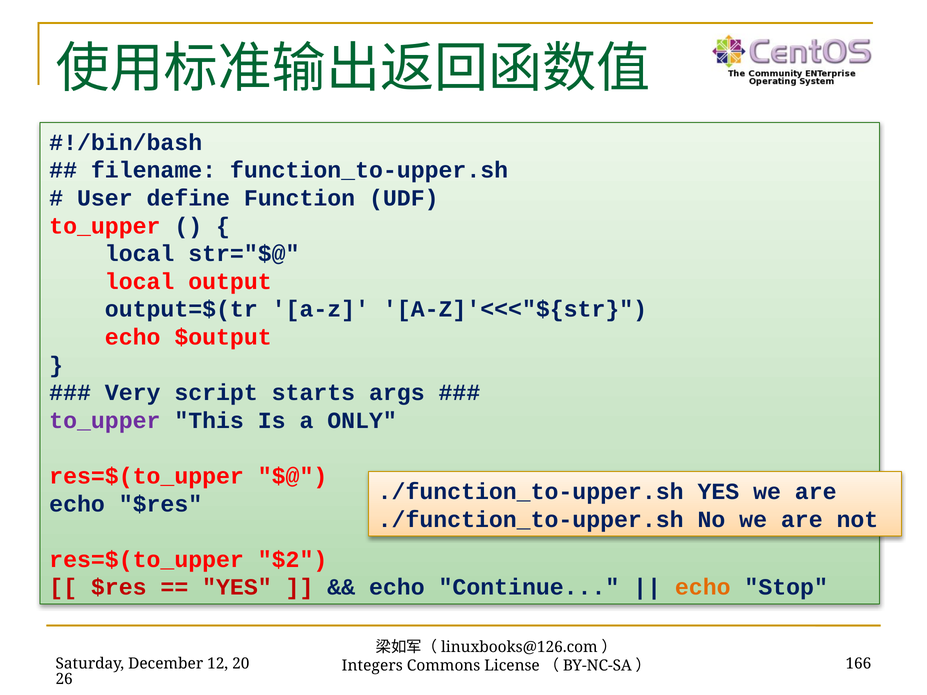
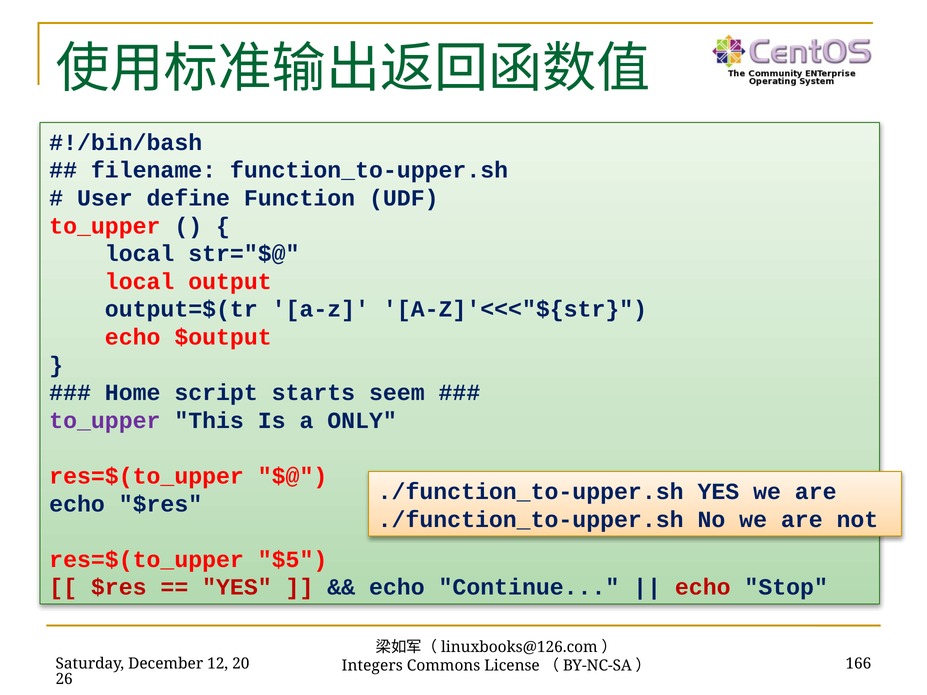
Very: Very -> Home (133, 393)
args: args -> seem (397, 393)
$2: $2 -> $5 (293, 560)
echo colour: orange -> red (703, 588)
